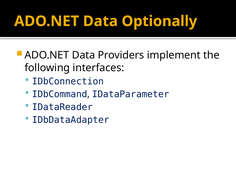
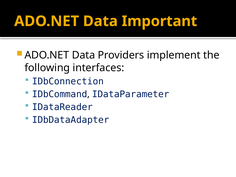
Optionally: Optionally -> Important (159, 21)
